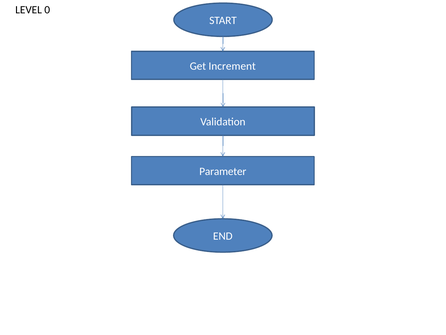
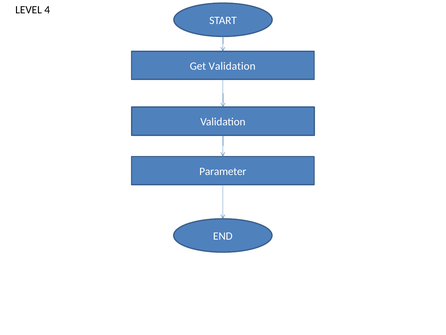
0: 0 -> 4 (47, 10)
Get Increment: Increment -> Validation (232, 66)
